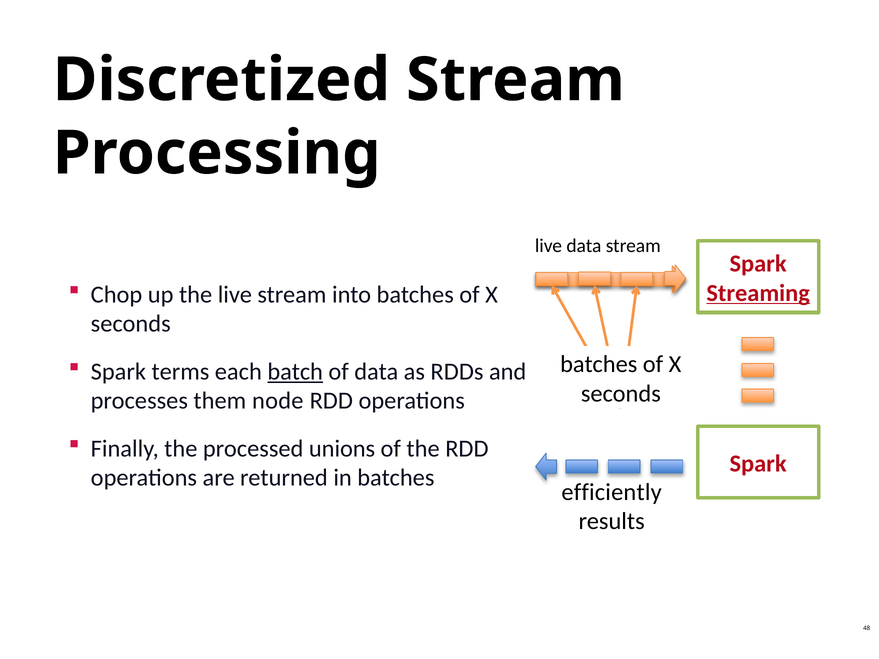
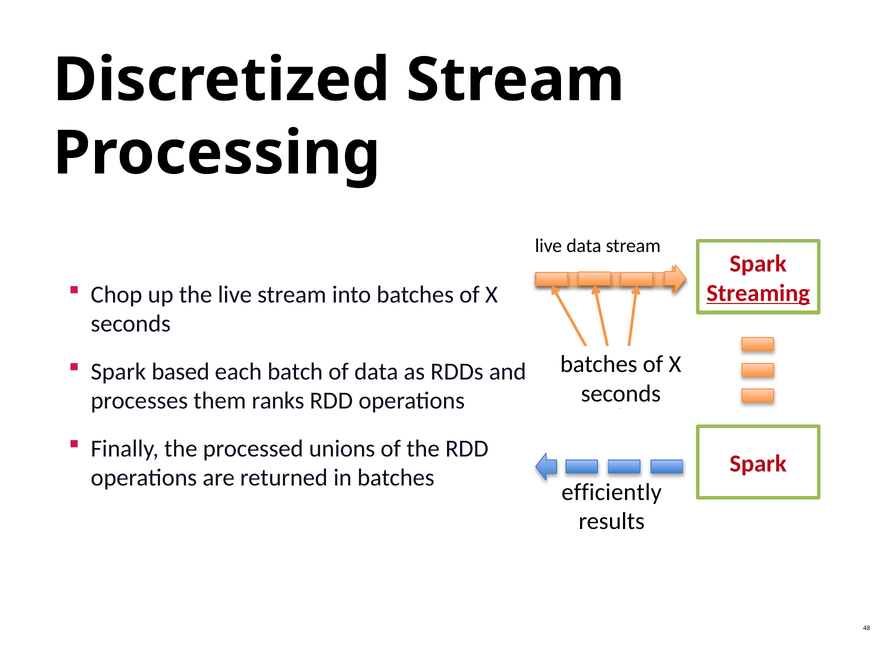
terms: terms -> based (181, 372)
batch underline: present -> none (295, 372)
node: node -> ranks (278, 401)
